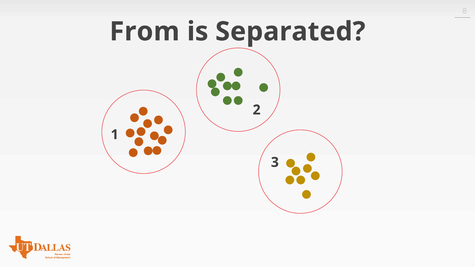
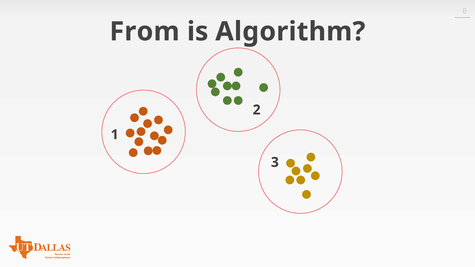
Separated: Separated -> Algorithm (290, 32)
